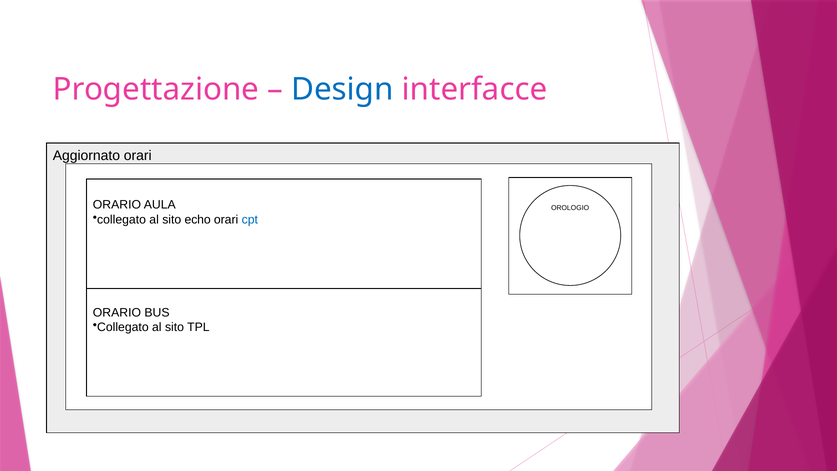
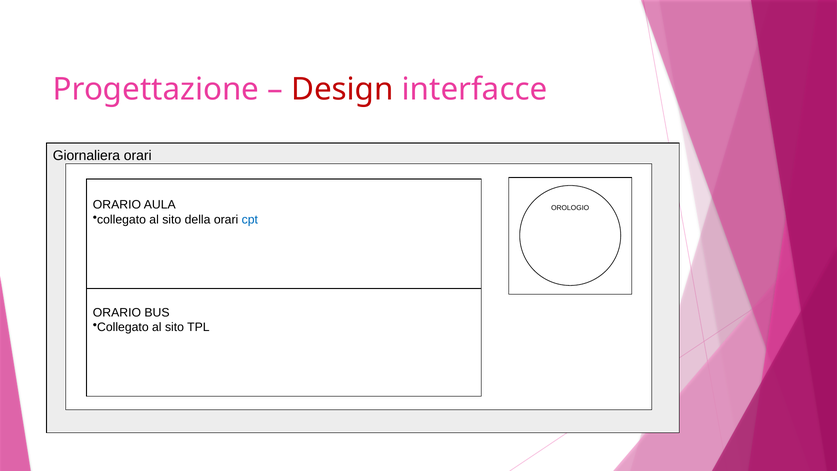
Design colour: blue -> red (342, 89)
Aggiornato: Aggiornato -> Giornaliera (86, 155)
echo: echo -> della (198, 219)
